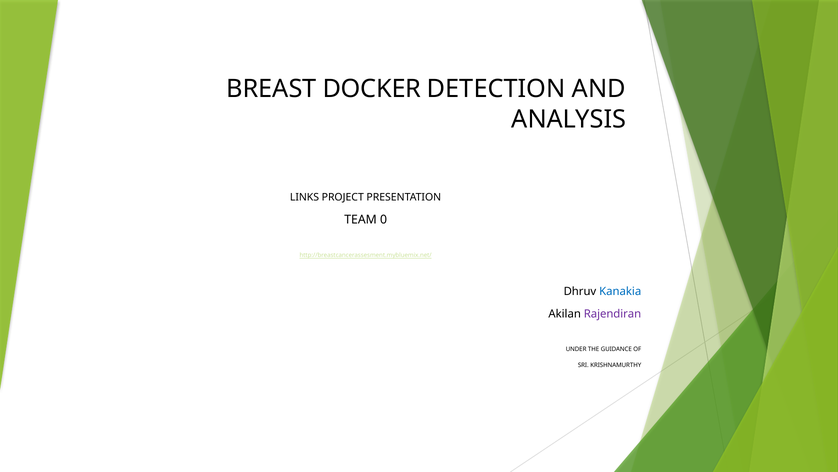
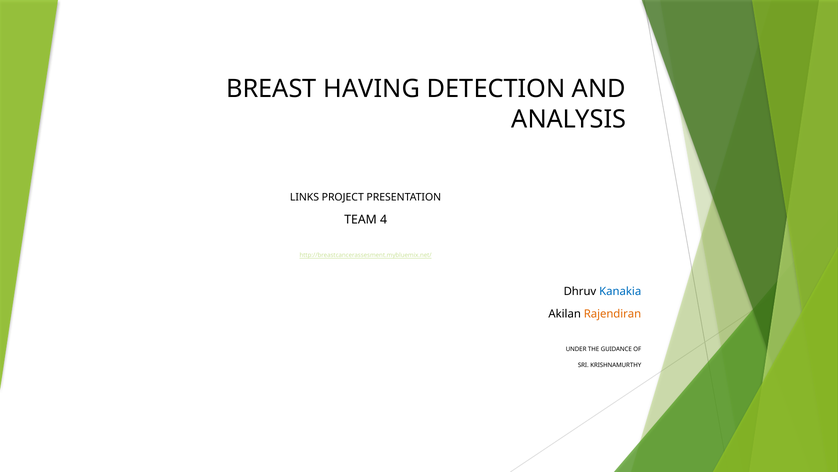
DOCKER: DOCKER -> HAVING (372, 89)
0: 0 -> 4 (384, 219)
Rajendiran colour: purple -> orange (612, 314)
